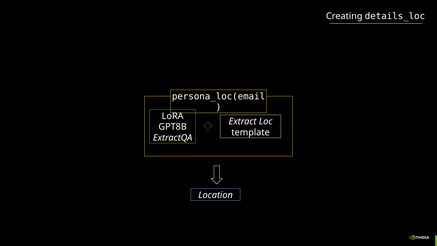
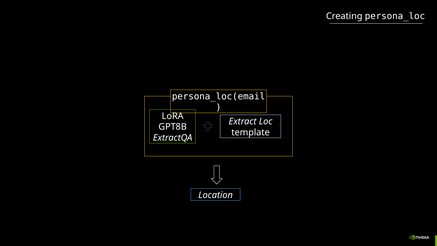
details_loc: details_loc -> persona_loc (395, 16)
